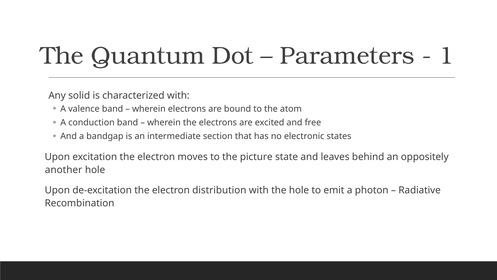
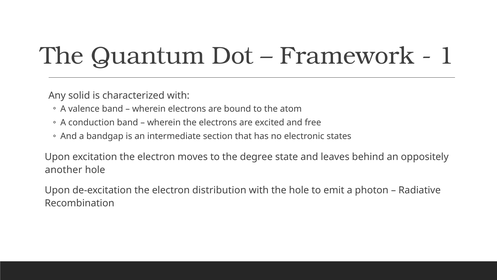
Parameters: Parameters -> Framework (347, 56)
picture: picture -> degree (256, 157)
